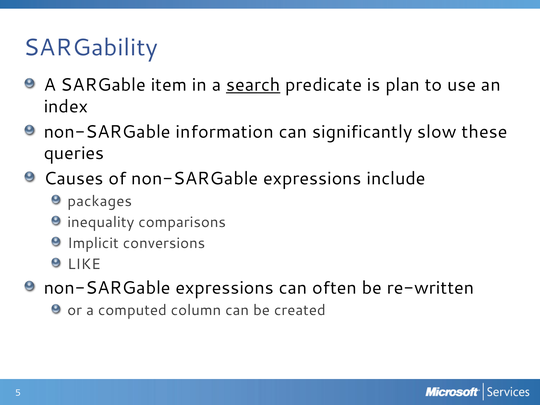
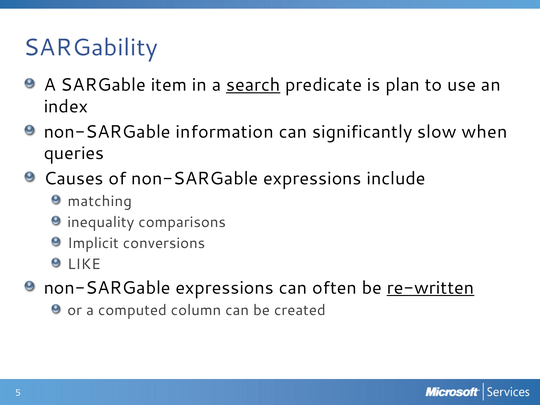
these: these -> when (485, 132)
packages: packages -> matching (100, 201)
re-written underline: none -> present (430, 288)
